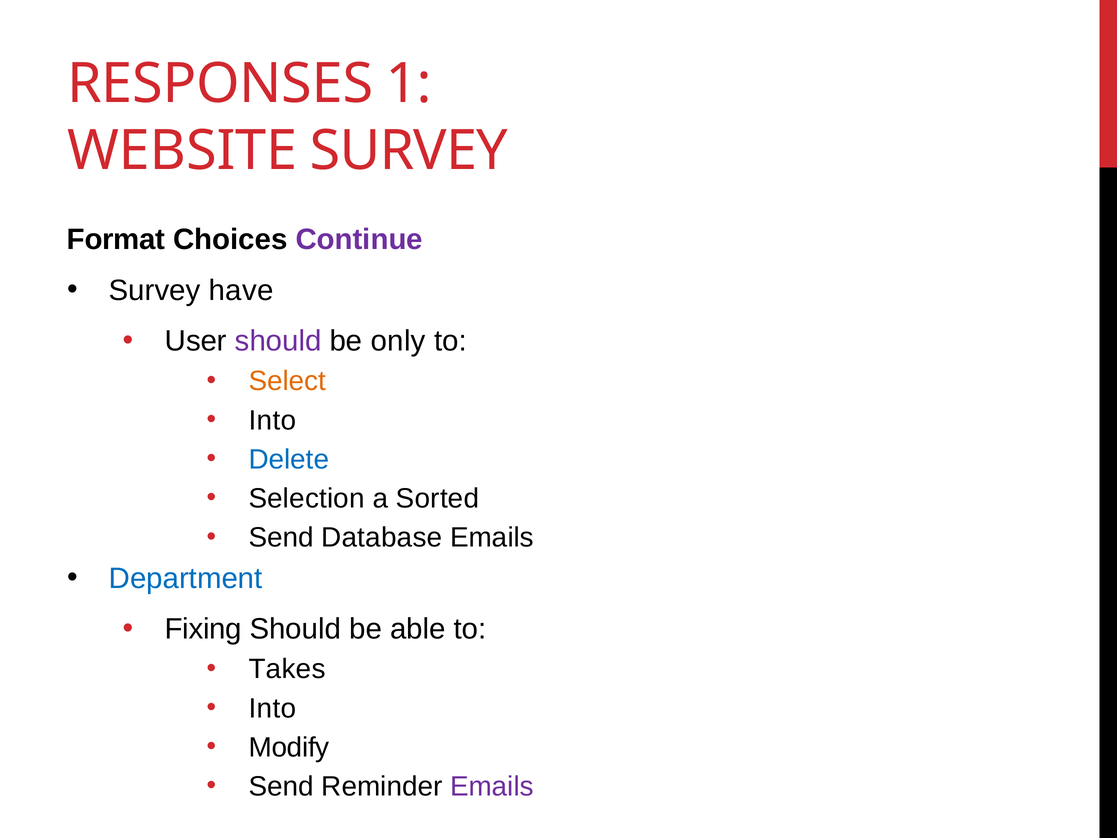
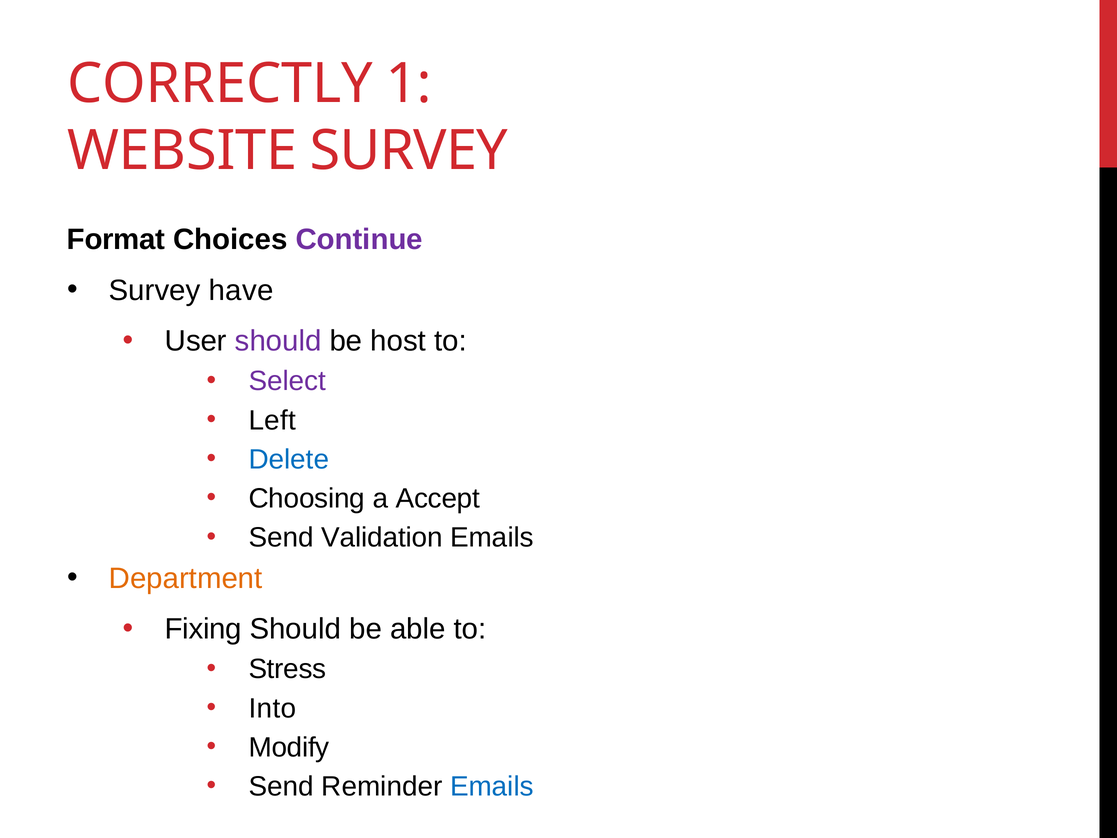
RESPONSES: RESPONSES -> CORRECTLY (220, 84)
only: only -> host (398, 341)
Select colour: orange -> purple (287, 381)
Into: Into -> Left (272, 420)
Selection: Selection -> Choosing (307, 498)
Sorted: Sorted -> Accept (438, 498)
Database: Database -> Validation (382, 537)
Department colour: blue -> orange (186, 578)
Takes: Takes -> Stress (287, 669)
Emails colour: purple -> blue (492, 786)
